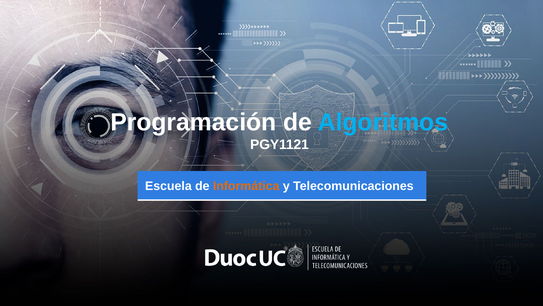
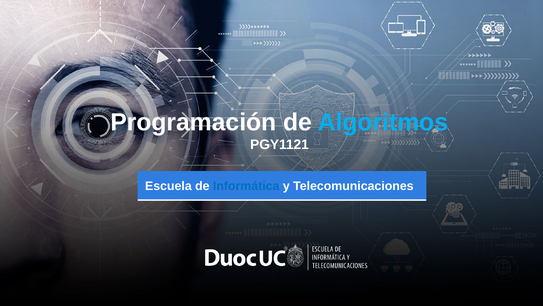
Informática colour: orange -> blue (246, 186)
